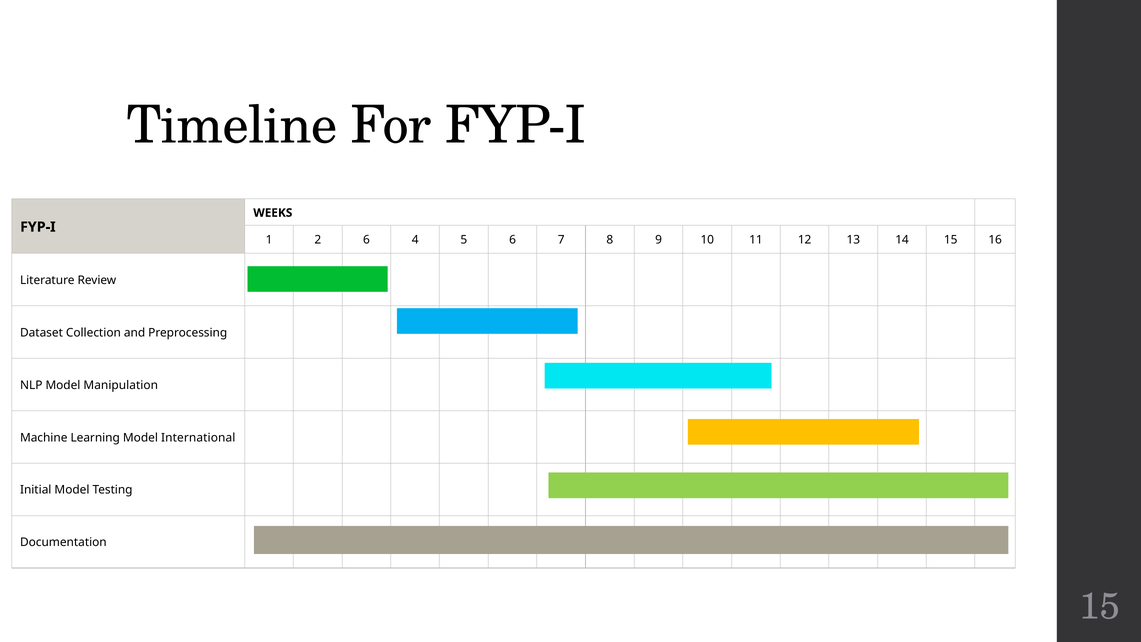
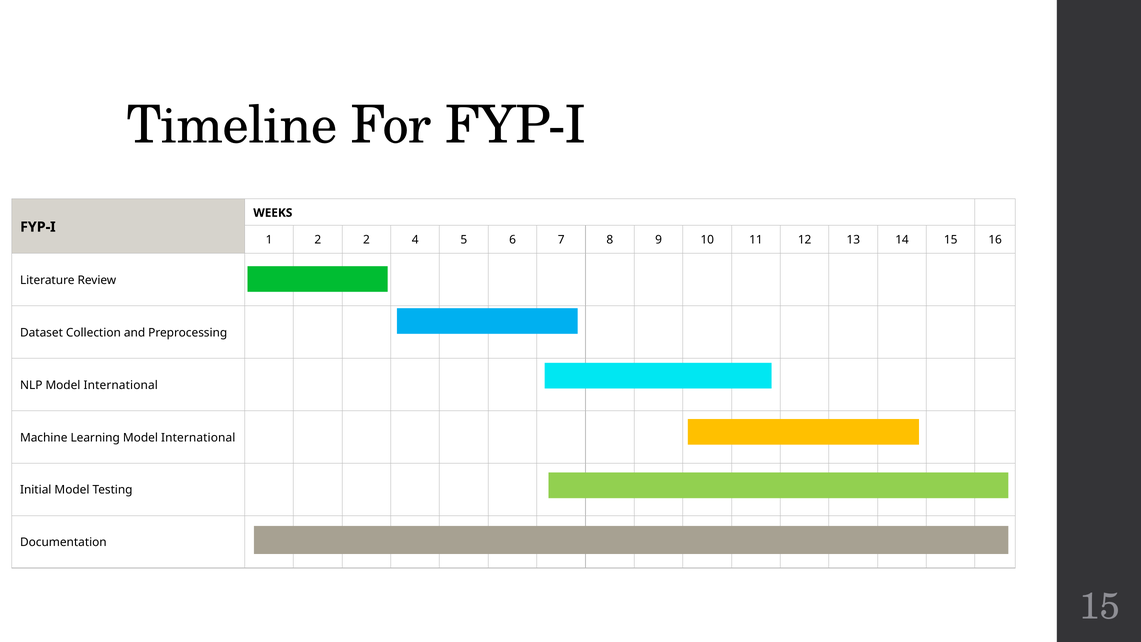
2 6: 6 -> 2 (366, 240)
NLP Model Manipulation: Manipulation -> International (121, 385)
